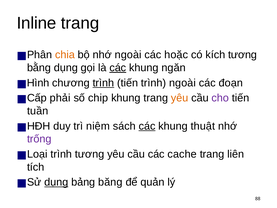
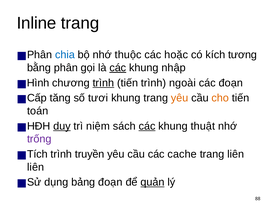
chia colour: orange -> blue (65, 55)
nhớ ngoài: ngoài -> thuộc (128, 55)
bằng dụng: dụng -> phân (66, 68)
ngăn: ngăn -> nhập (174, 68)
phải: phải -> tăng (60, 98)
chip: chip -> tươi (98, 98)
cho colour: purple -> orange (220, 98)
tuần: tuần -> toán (38, 111)
duy underline: none -> present (62, 126)
Loại: Loại -> Tích (37, 154)
trình tương: tương -> truyền (90, 154)
tích: tích -> liên (36, 167)
dụng underline: present -> none (56, 182)
bảng băng: băng -> đoạn (110, 182)
quản underline: none -> present (152, 182)
